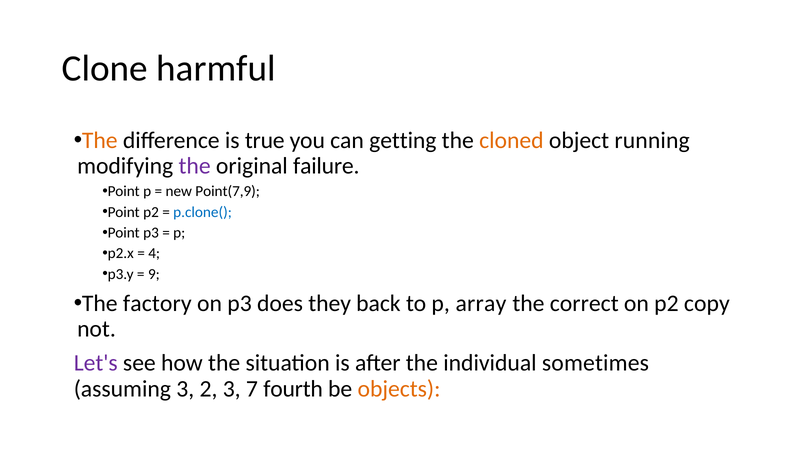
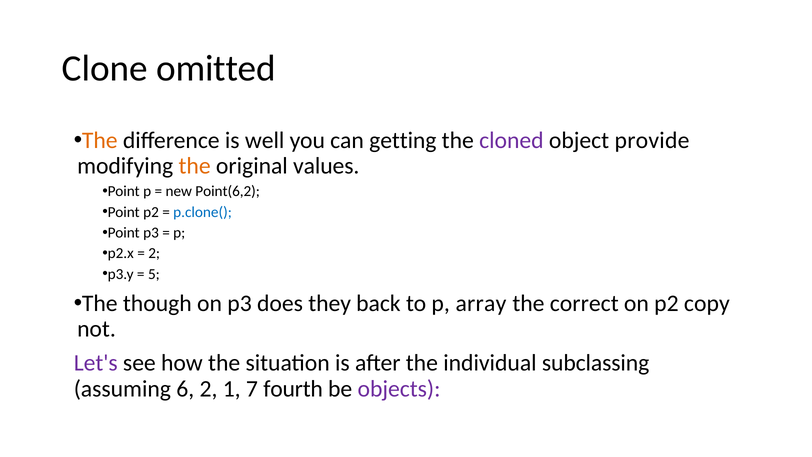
harmful: harmful -> omitted (216, 68)
true: true -> well (265, 140)
cloned colour: orange -> purple (511, 140)
running: running -> provide (652, 140)
the colour: purple -> orange (195, 166)
failure: failure -> values (326, 166)
Point(7,9: Point(7,9 -> Point(6,2 (228, 191)
4: 4 -> 2 (154, 253)
9: 9 -> 5 (154, 274)
factory: factory -> though (157, 303)
sometimes: sometimes -> subclassing (596, 363)
assuming 3: 3 -> 6 (185, 389)
2 3: 3 -> 1 (232, 389)
objects colour: orange -> purple (399, 389)
